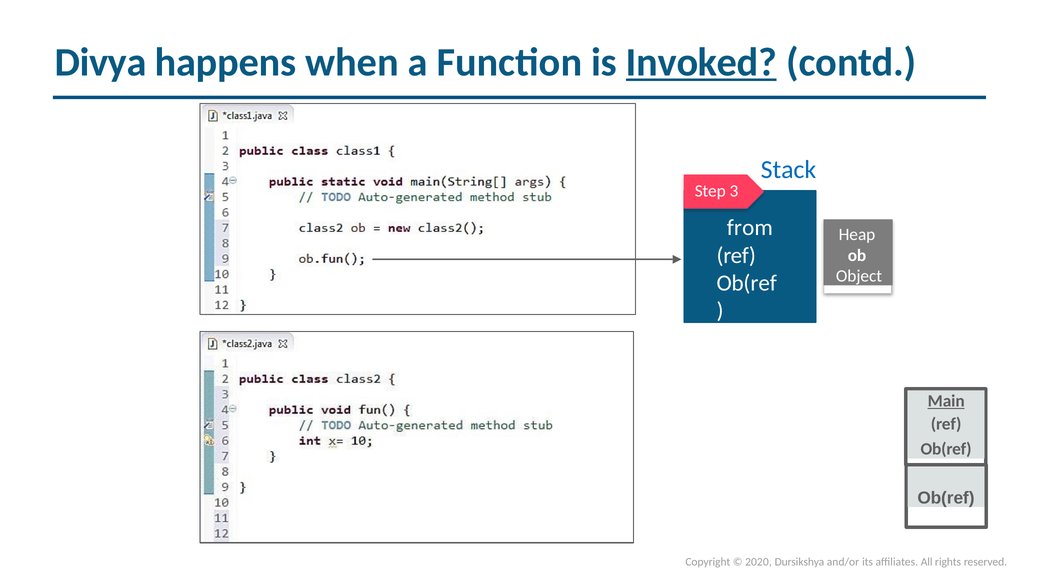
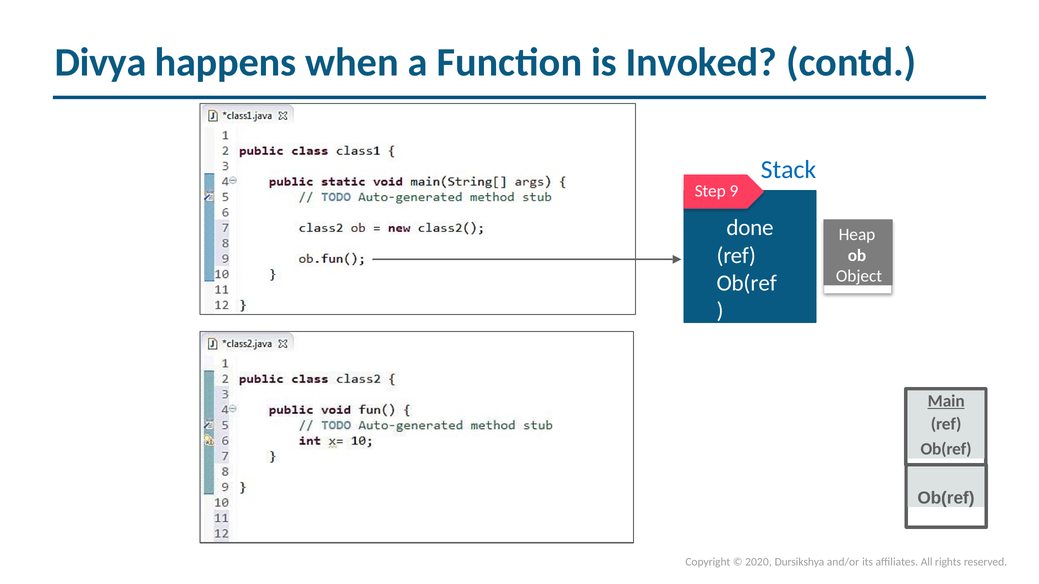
Invoked underline: present -> none (701, 63)
3: 3 -> 9 (734, 191)
from: from -> done (750, 228)
